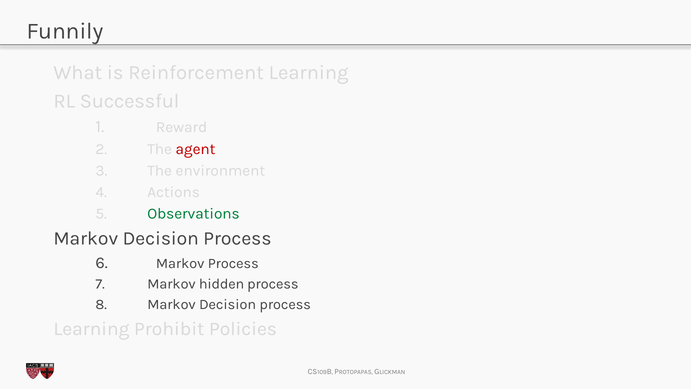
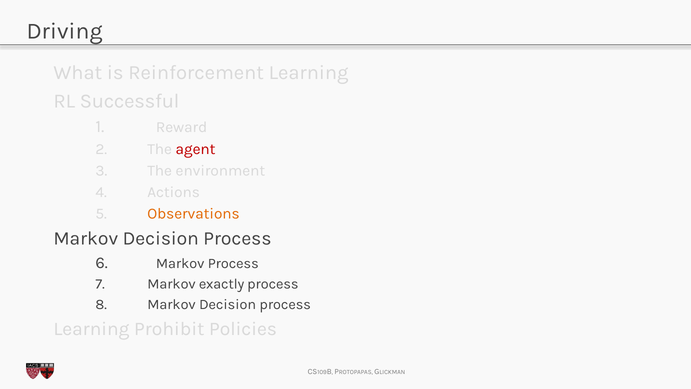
Funnily: Funnily -> Driving (65, 31)
Observations colour: green -> orange (193, 214)
hidden: hidden -> exactly (222, 284)
